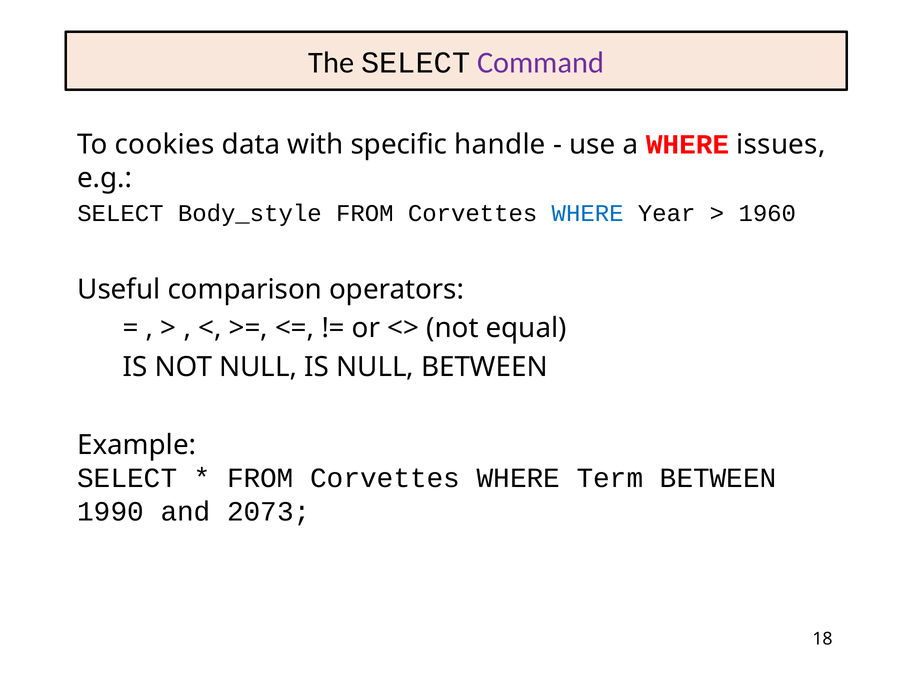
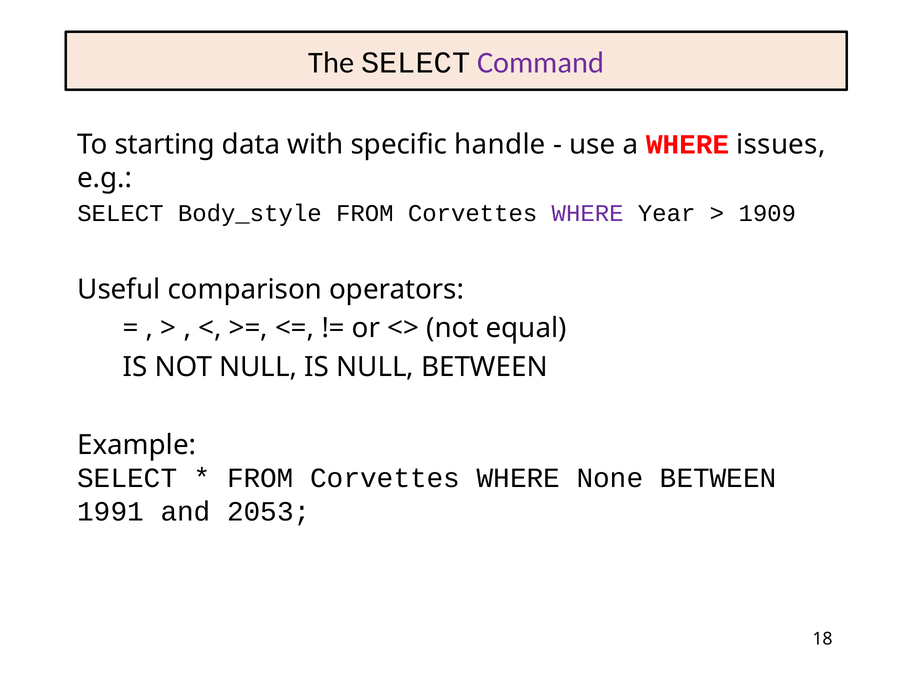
cookies: cookies -> starting (165, 144)
WHERE colour: blue -> purple (588, 213)
1960: 1960 -> 1909 (767, 213)
Term: Term -> None (610, 478)
1990: 1990 -> 1991 (111, 511)
2073: 2073 -> 2053 (269, 511)
